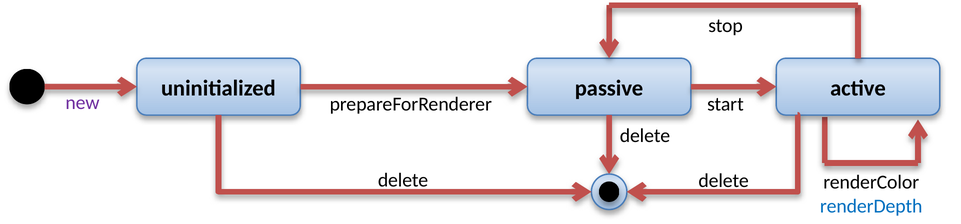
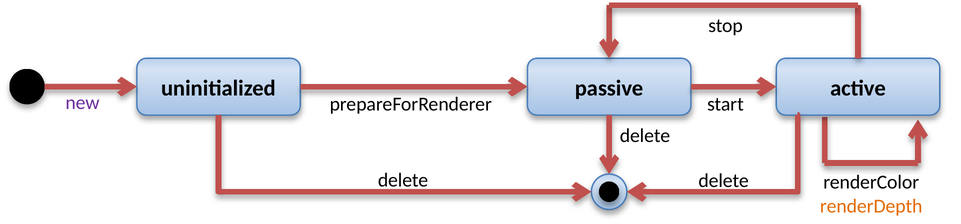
renderDepth colour: blue -> orange (871, 206)
